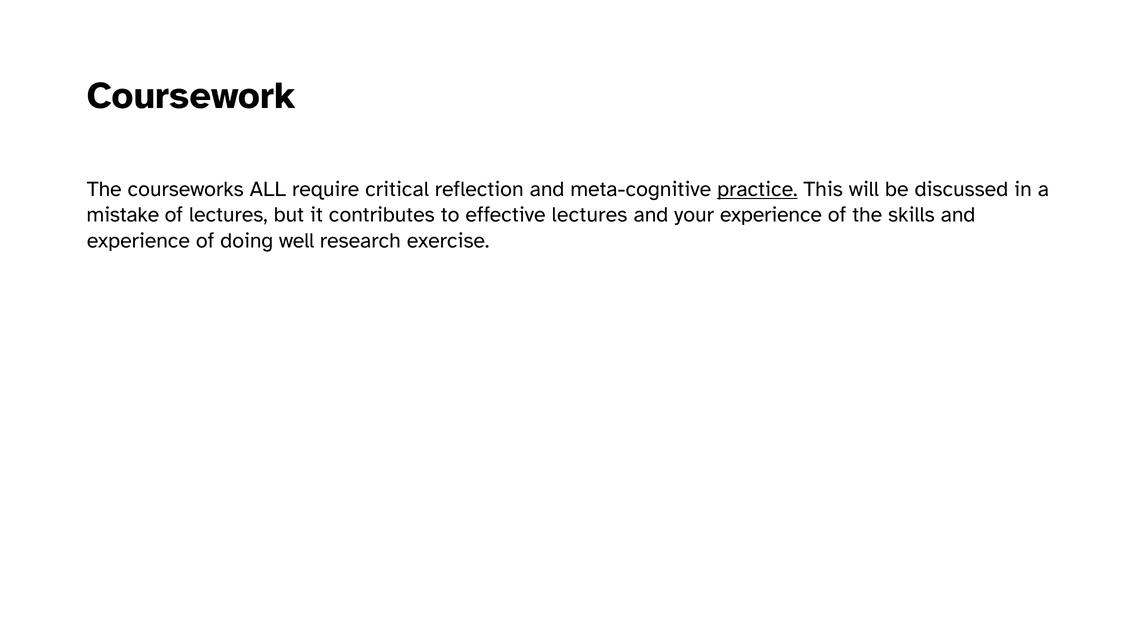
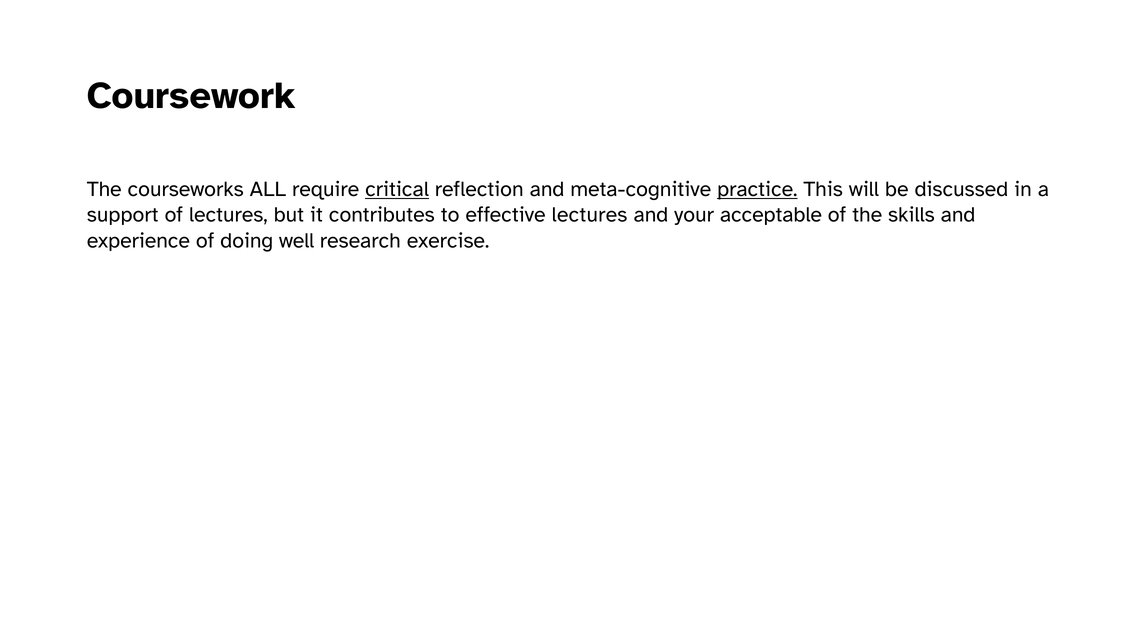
critical underline: none -> present (397, 189)
mistake: mistake -> support (123, 215)
your experience: experience -> acceptable (771, 215)
